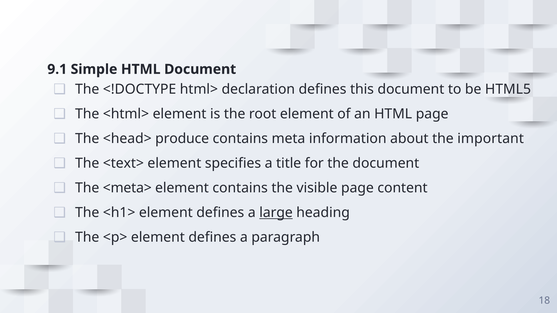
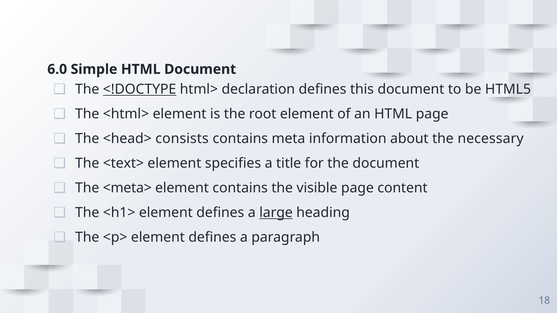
9.1: 9.1 -> 6.0 (57, 69)
<!DOCTYPE underline: none -> present (140, 89)
produce: produce -> consists (182, 139)
important: important -> necessary (491, 139)
